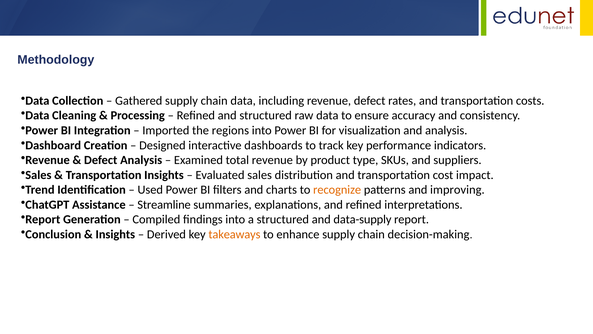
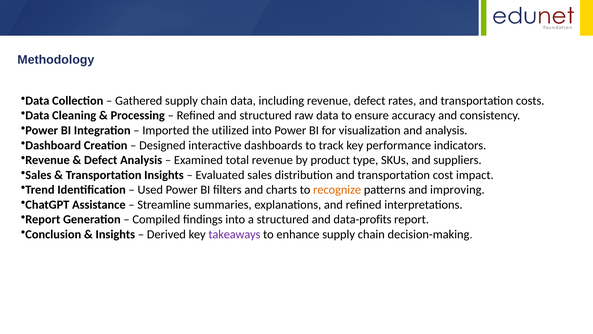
regions: regions -> utilized (230, 130)
data-supply: data-supply -> data-profits (362, 219)
takeaways colour: orange -> purple (234, 234)
